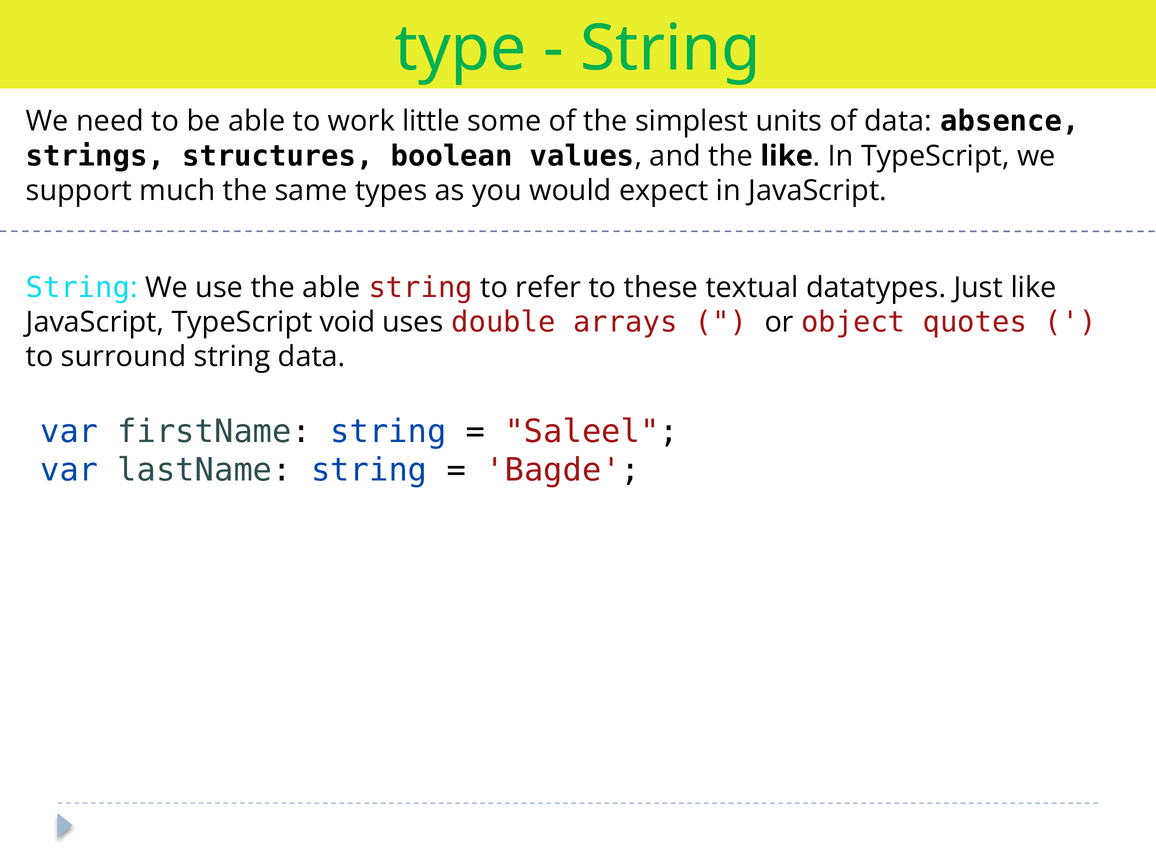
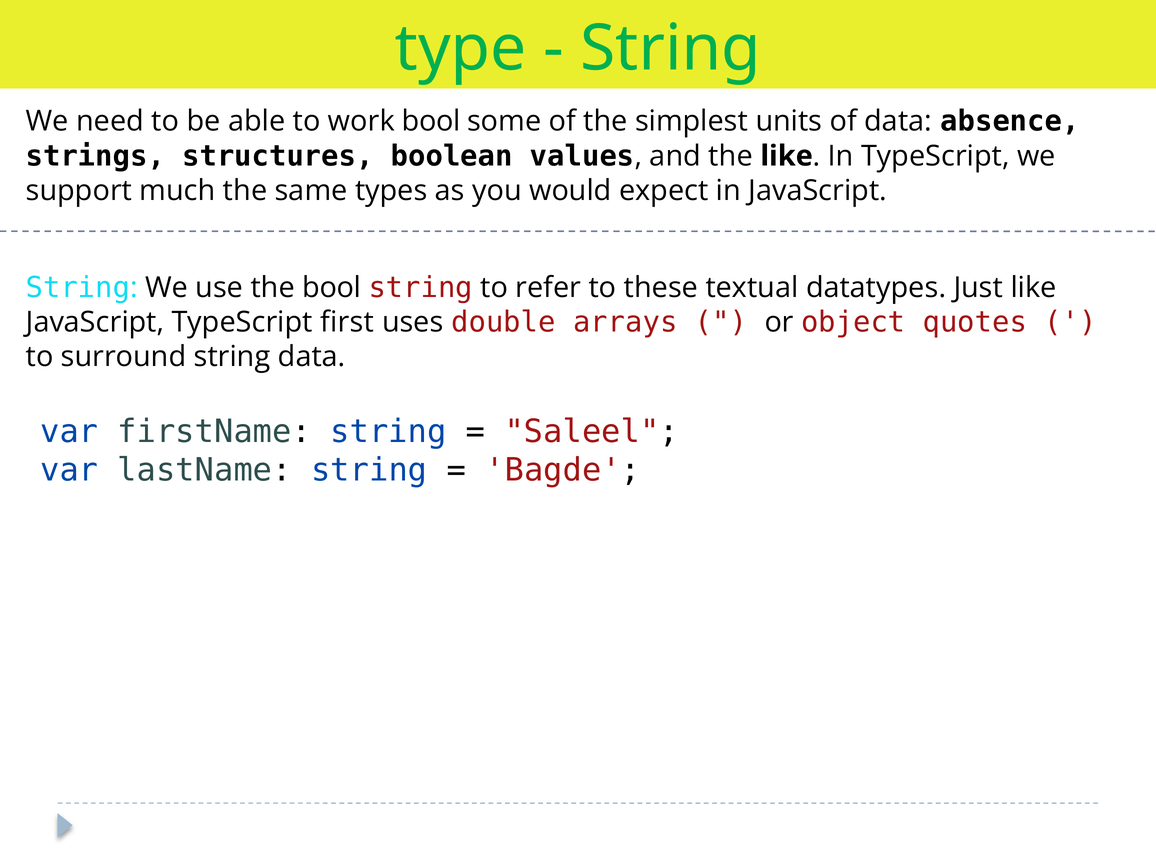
work little: little -> bool (431, 121)
the able: able -> bool (332, 287)
void: void -> first (347, 322)
